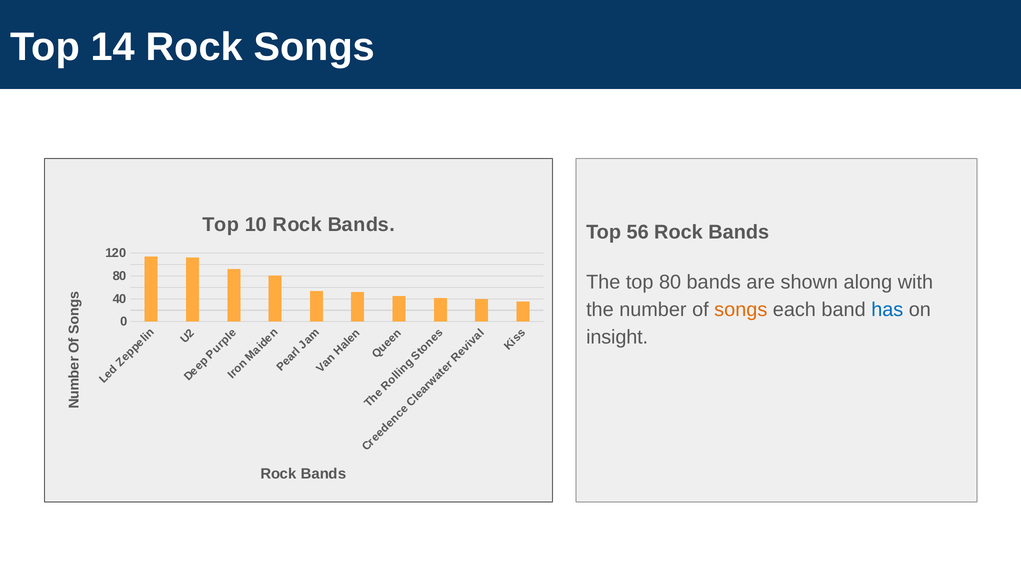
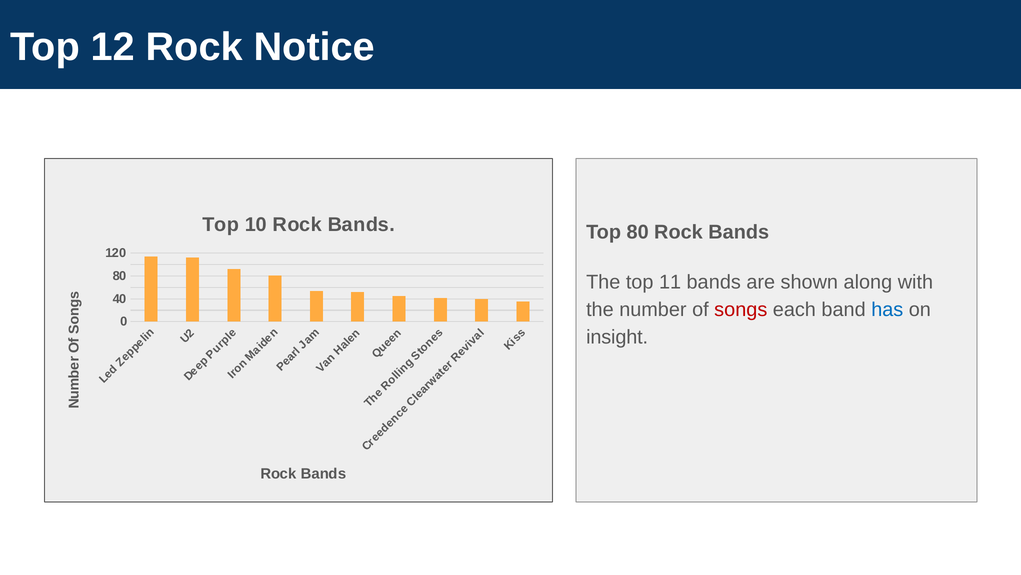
14: 14 -> 12 (113, 47)
Rock Songs: Songs -> Notice (314, 47)
Top 56: 56 -> 80 (638, 232)
top 80: 80 -> 11 (670, 282)
songs colour: orange -> red (741, 309)
